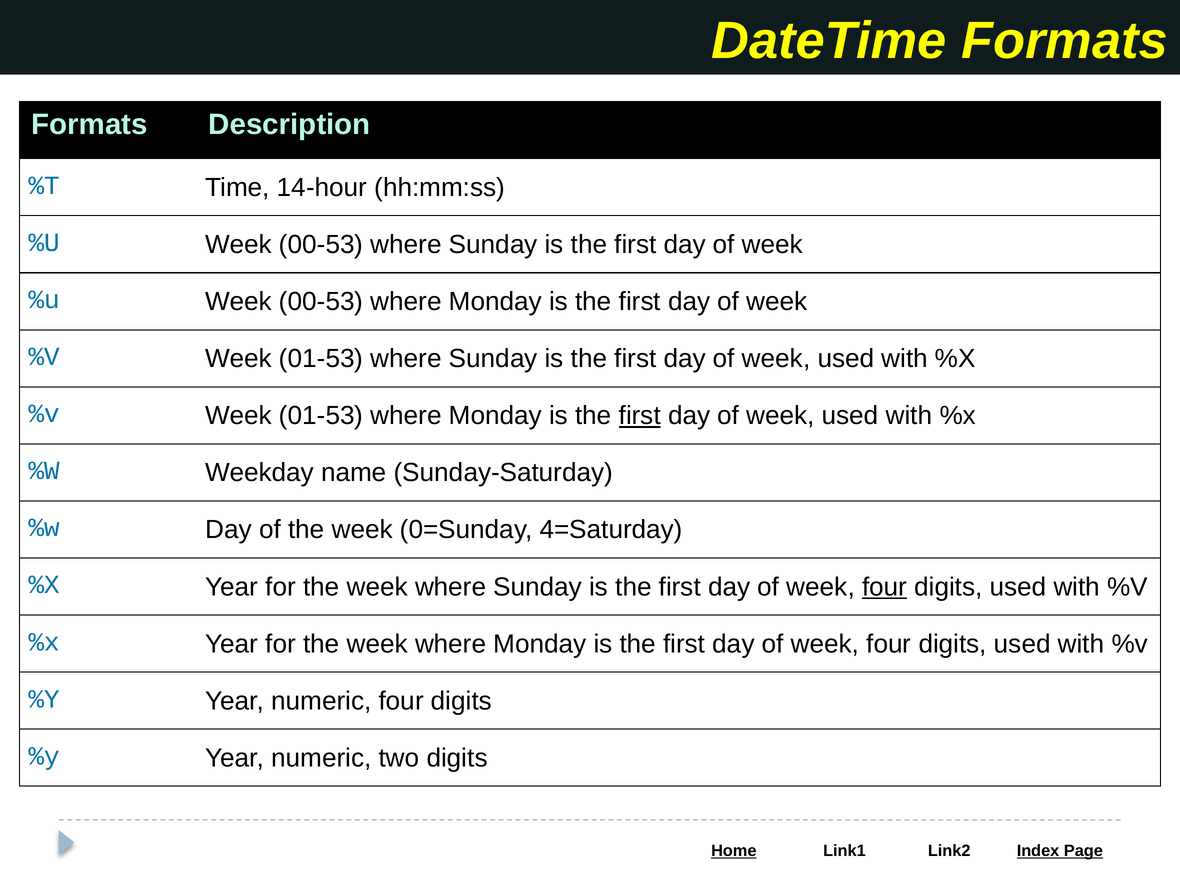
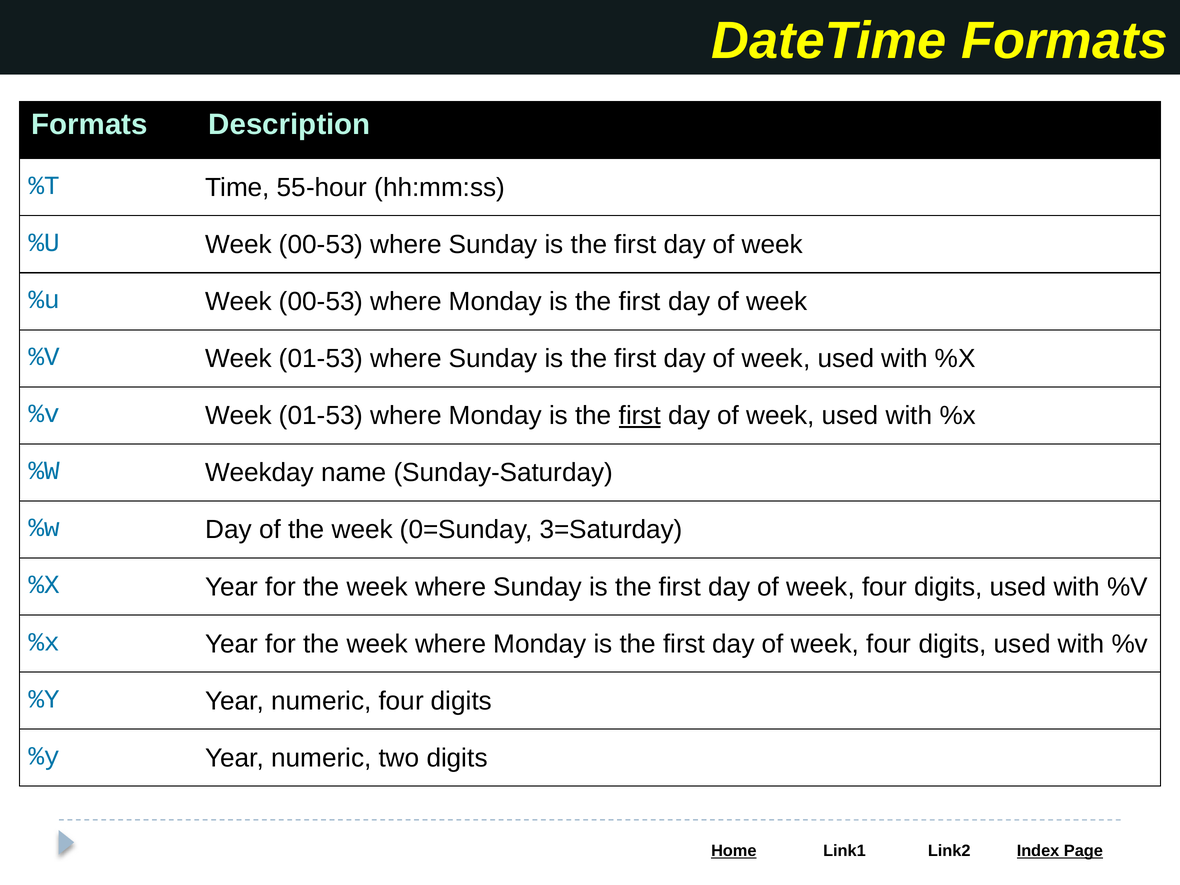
14-hour: 14-hour -> 55-hour (322, 188)
4=Saturday: 4=Saturday -> 3=Saturday (611, 530)
four underline: present -> none (885, 587)
